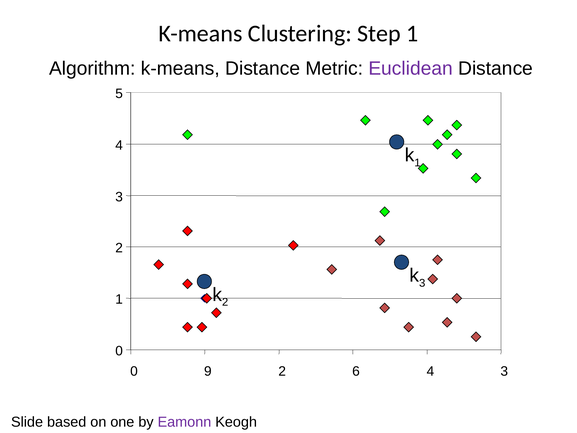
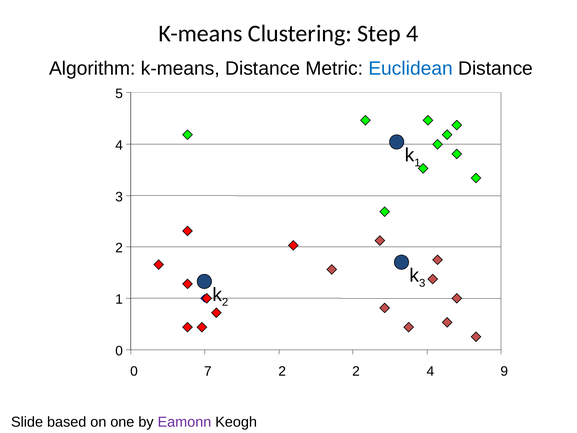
Step 1: 1 -> 4 (412, 33)
Euclidean colour: purple -> blue (411, 69)
9: 9 -> 7 (208, 371)
2 6: 6 -> 2 (356, 371)
4 3: 3 -> 9 (504, 371)
